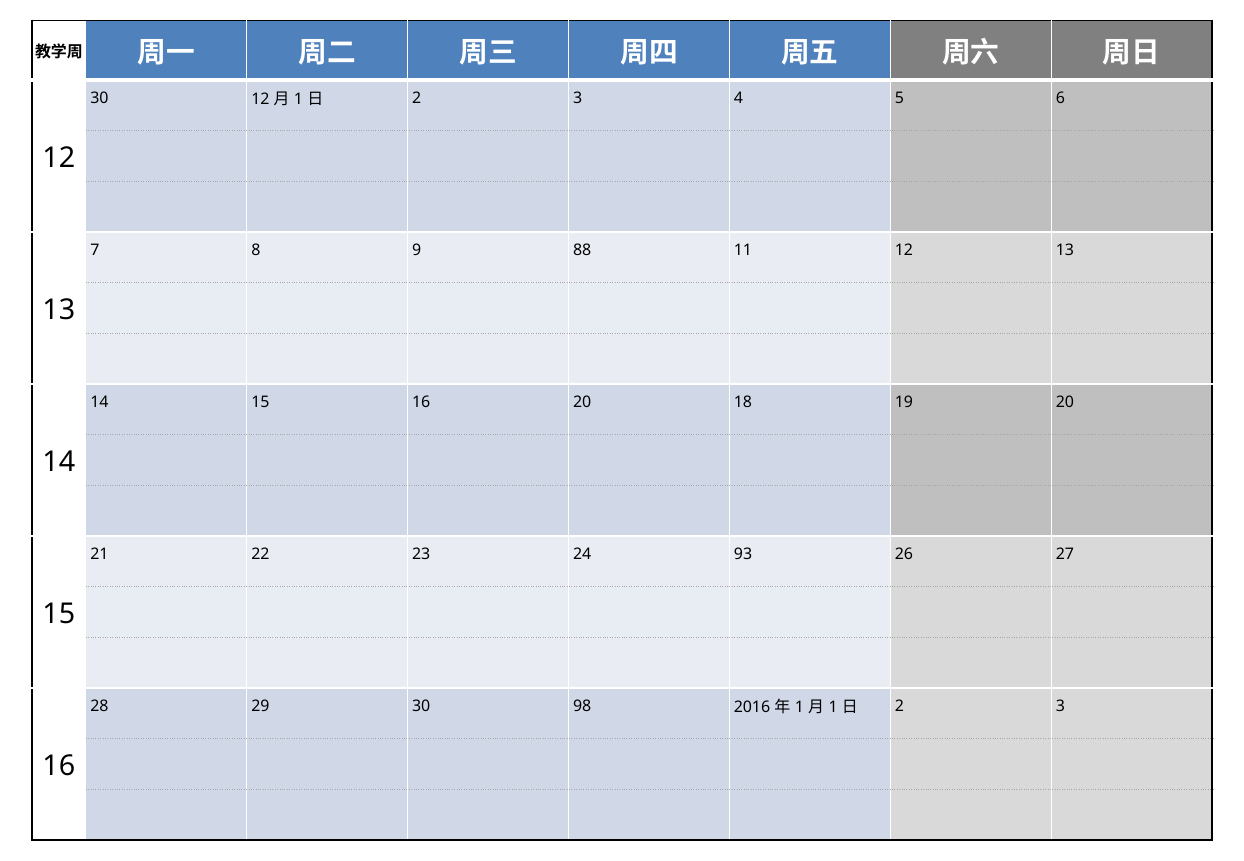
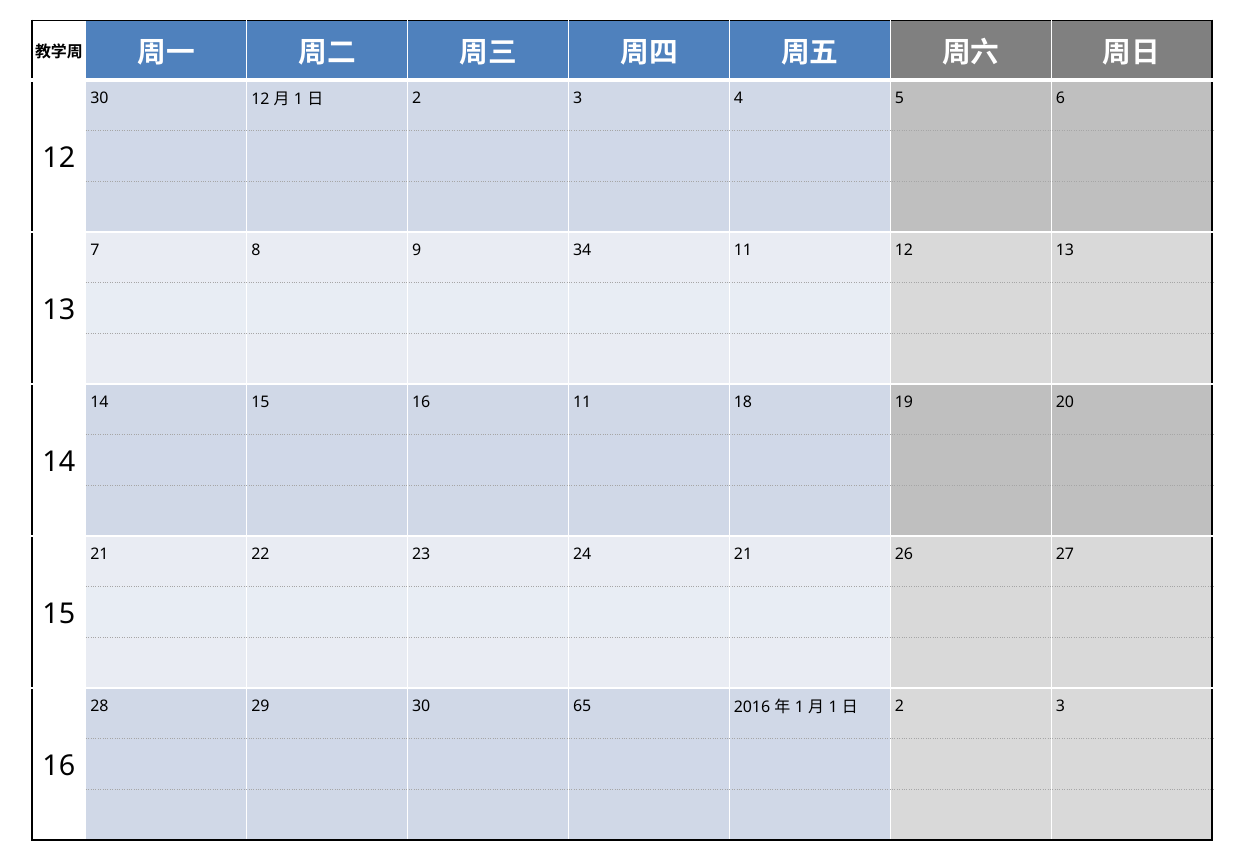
88: 88 -> 34 (582, 250)
16 20: 20 -> 11 (582, 402)
24 93: 93 -> 21 (743, 554)
98: 98 -> 65 (582, 706)
